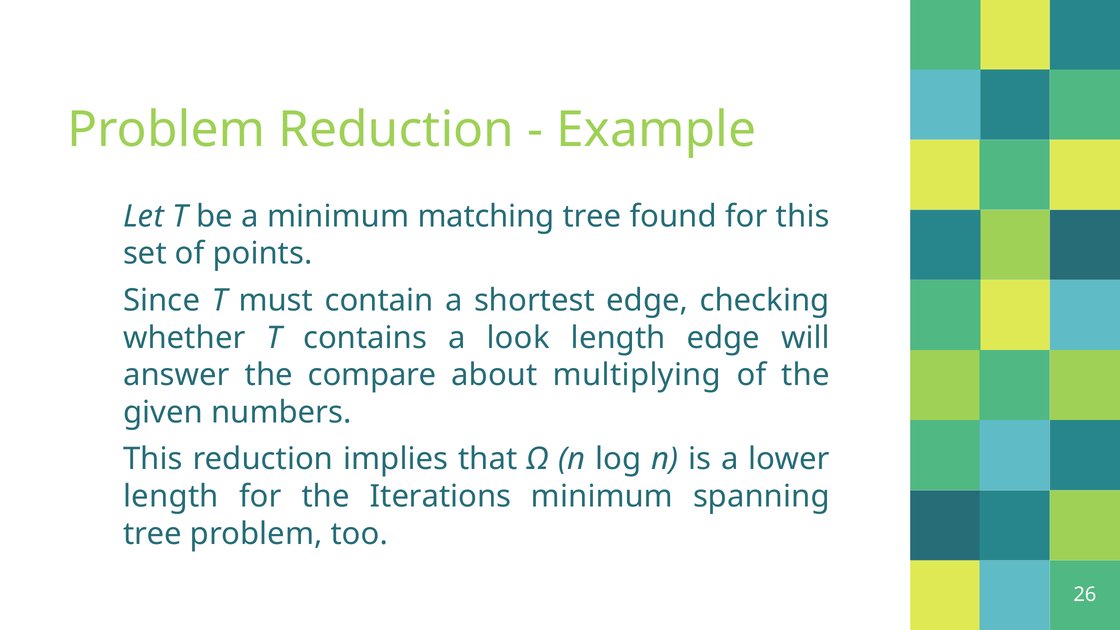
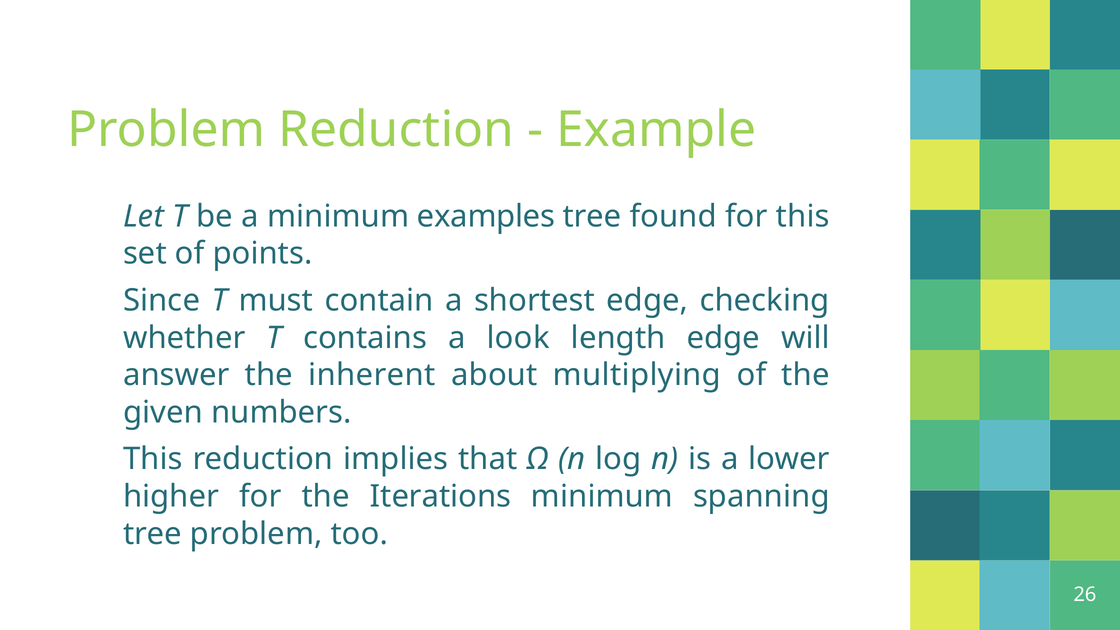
matching: matching -> examples (486, 216)
compare: compare -> inherent (372, 375)
length: length -> higher (171, 497)
